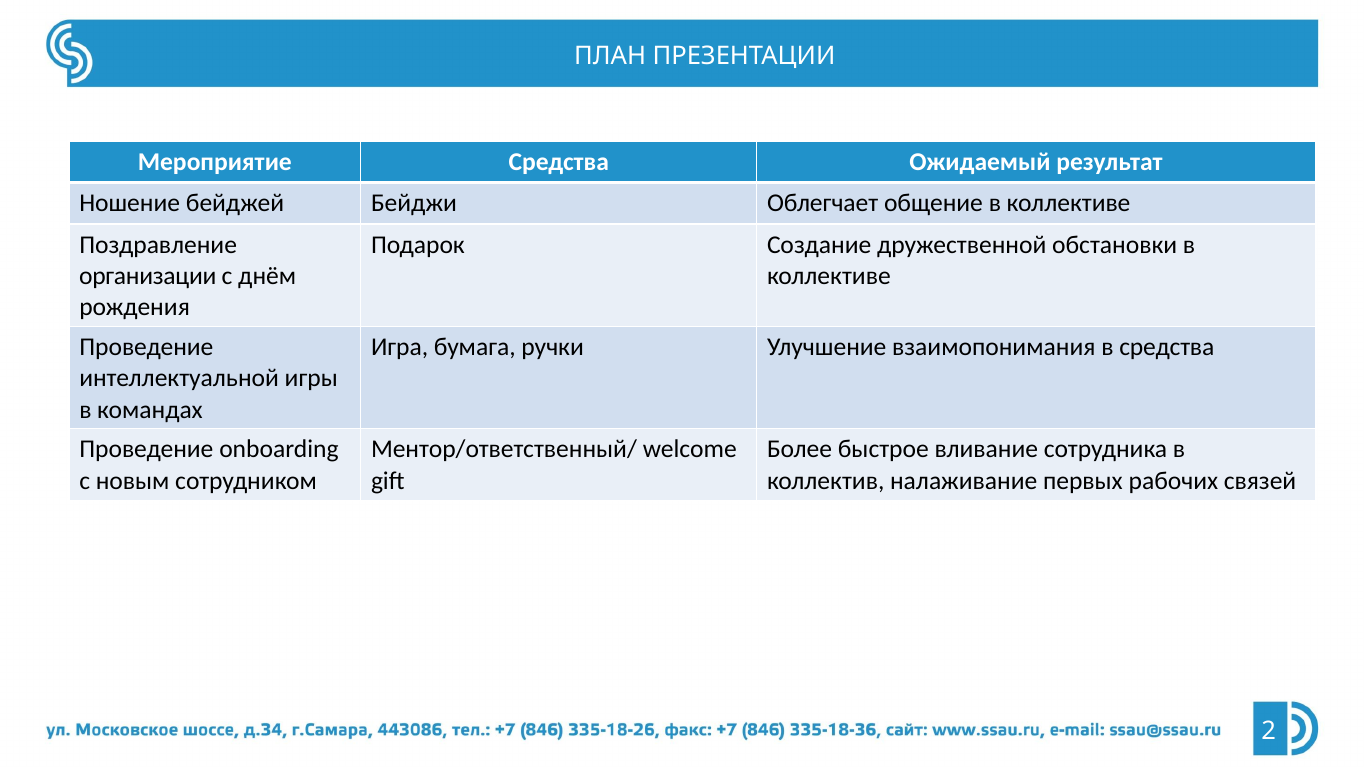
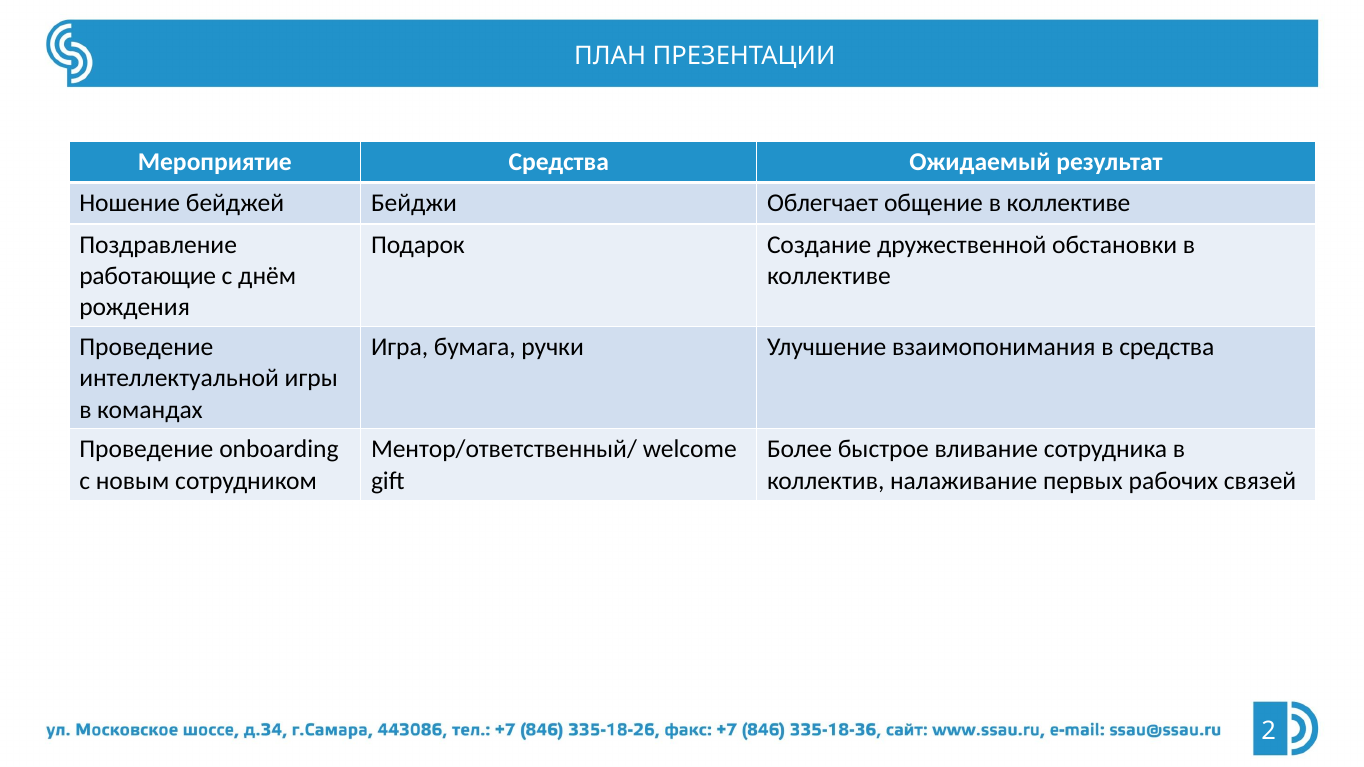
организации: организации -> работающие (148, 276)
